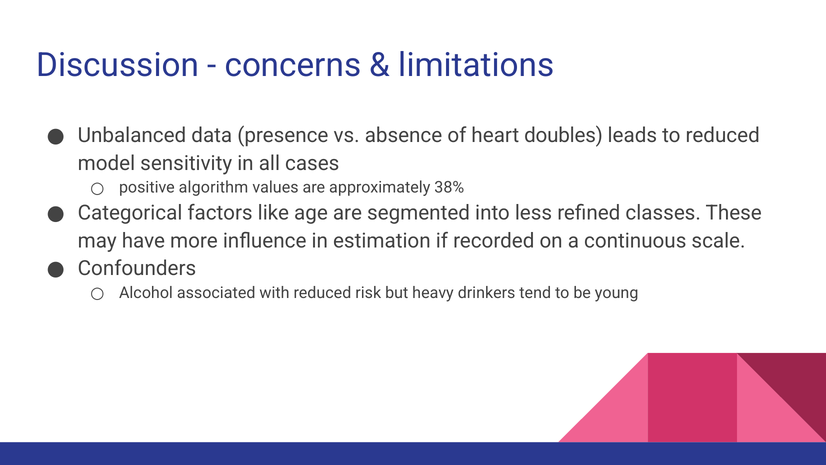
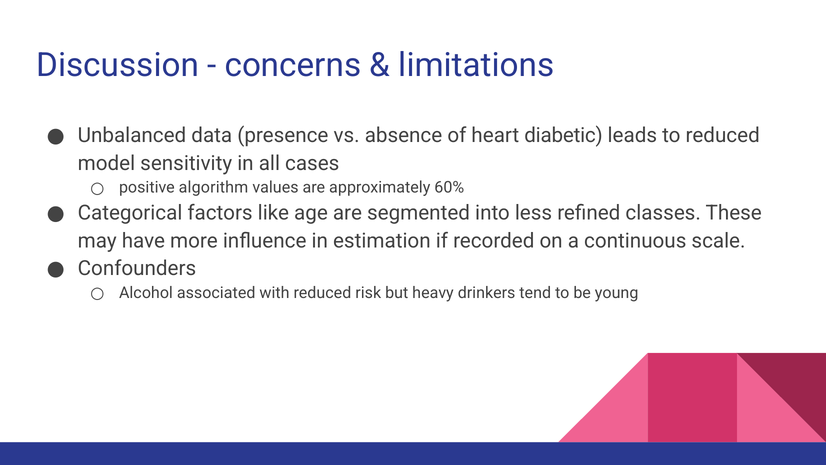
doubles: doubles -> diabetic (564, 135)
38%: 38% -> 60% (449, 188)
